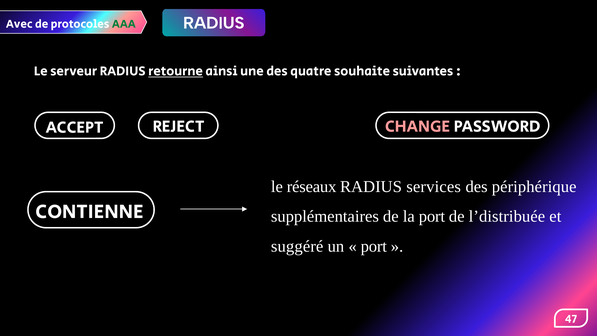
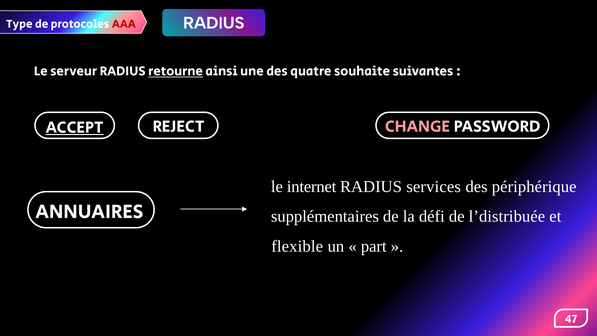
Avec: Avec -> Type (19, 24)
AAA colour: green -> red (124, 24)
ACCEPT underline: none -> present (75, 127)
réseaux: réseaux -> internet (312, 187)
CONTIENNE: CONTIENNE -> ANNUAIRES (90, 211)
la port: port -> défi (432, 216)
suggéré: suggéré -> flexible (297, 246)
port: port -> part (374, 246)
